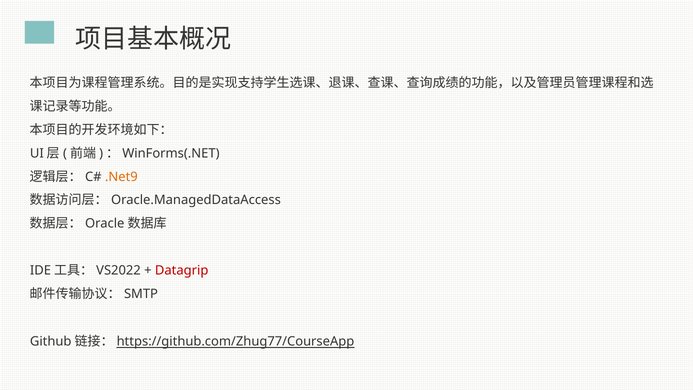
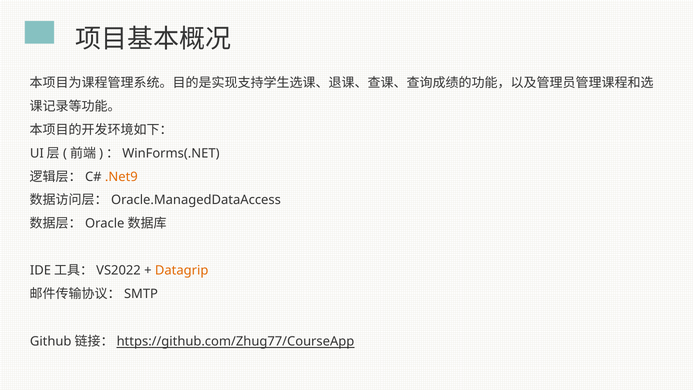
Datagrip colour: red -> orange (182, 270)
